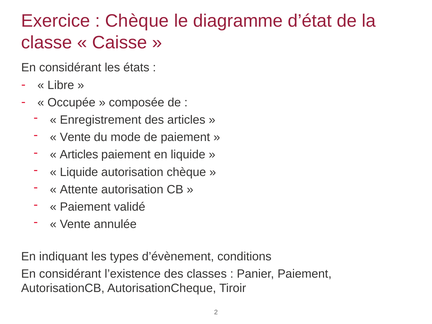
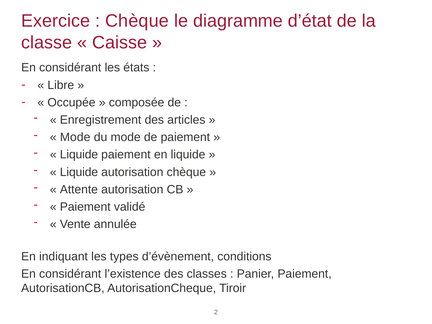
Vente: Vente -> Mode (75, 137)
Articles: Articles -> Liquide (79, 155)
